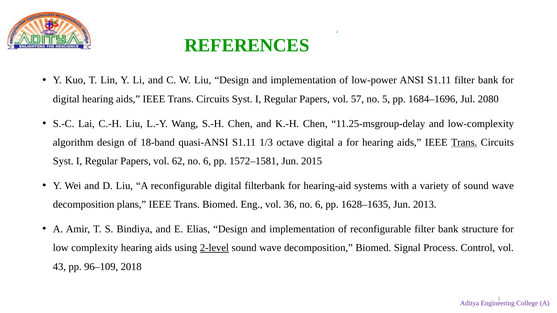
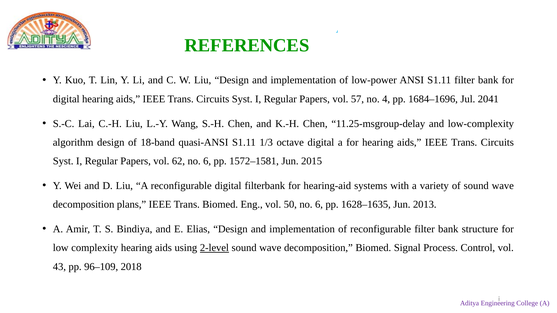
5: 5 -> 4 (386, 99)
2080: 2080 -> 2041 (488, 99)
Trans underline: present -> none (464, 143)
36: 36 -> 50 (290, 205)
